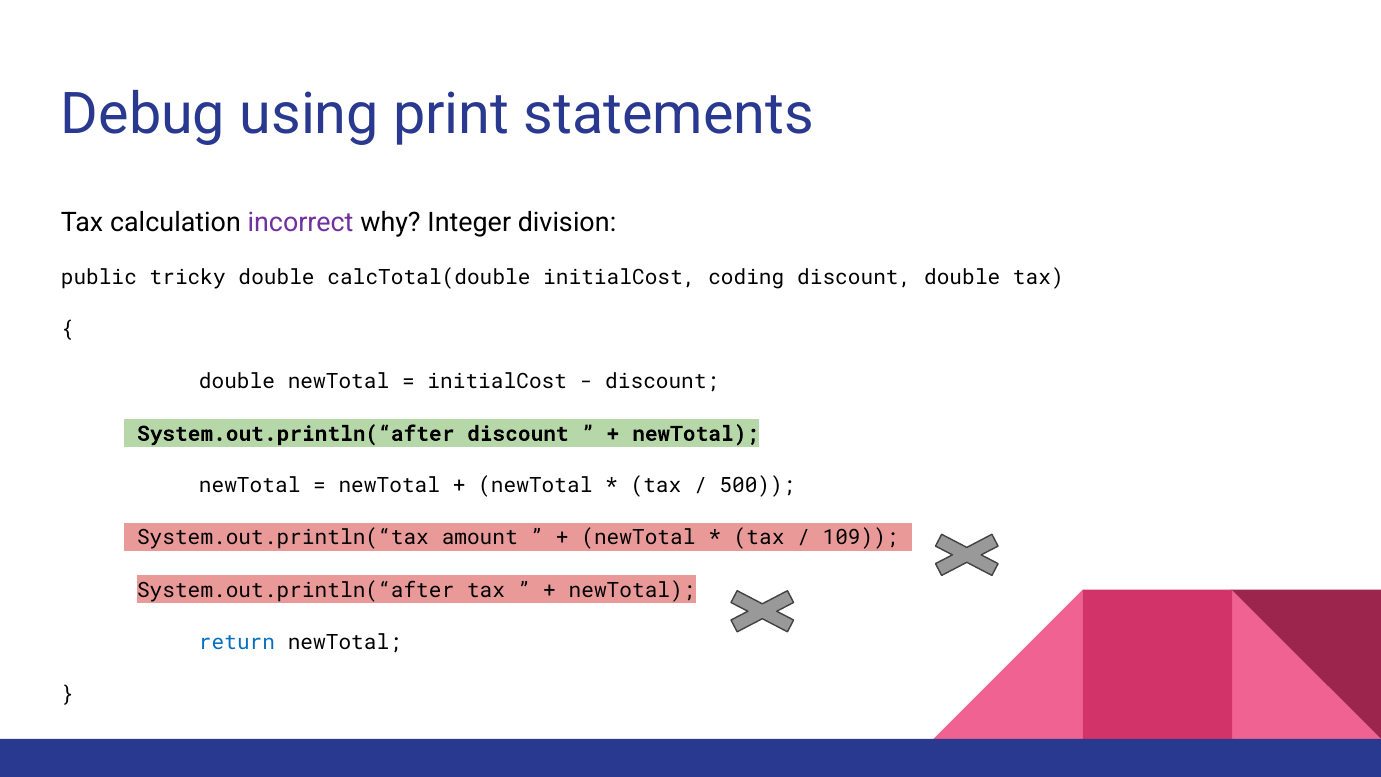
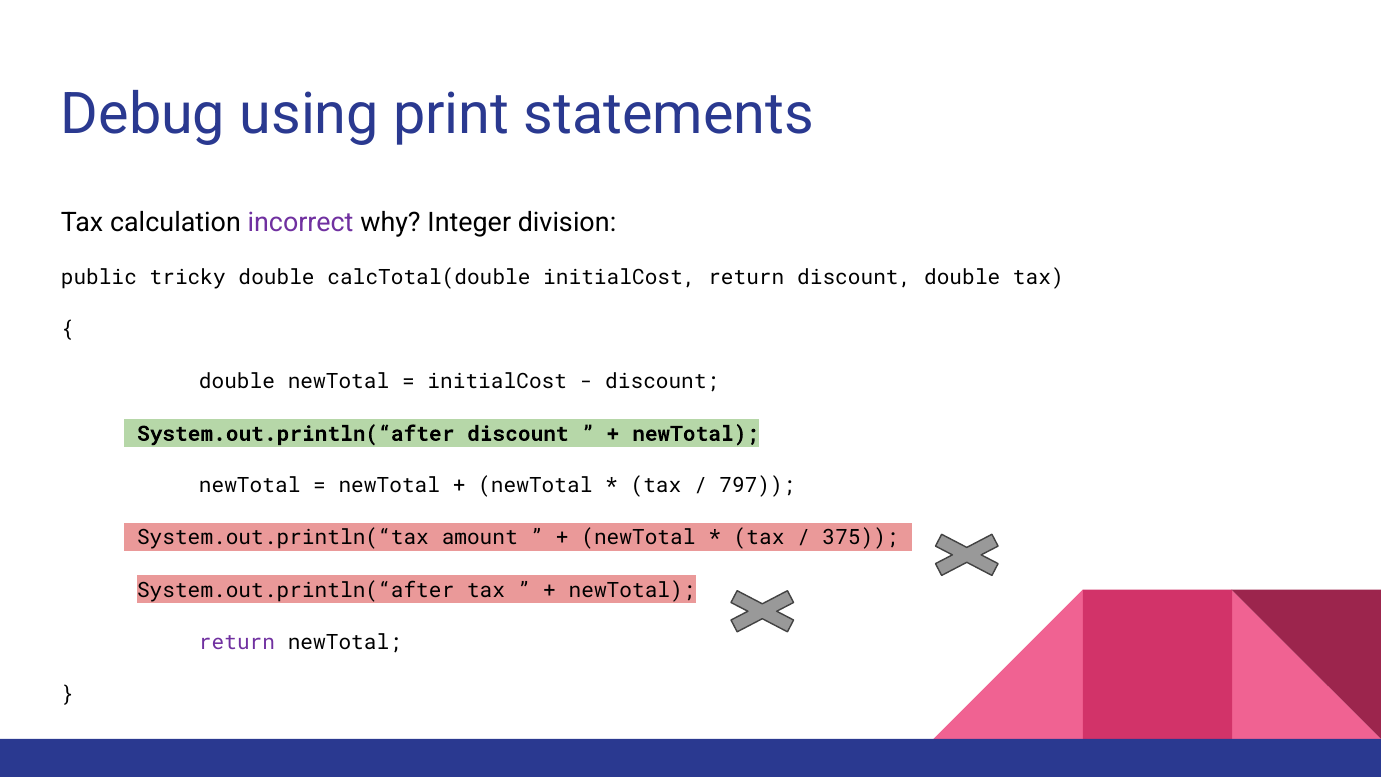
initialCost coding: coding -> return (746, 277)
500: 500 -> 797 (757, 486)
109: 109 -> 375 (861, 538)
return colour: blue -> purple (237, 642)
